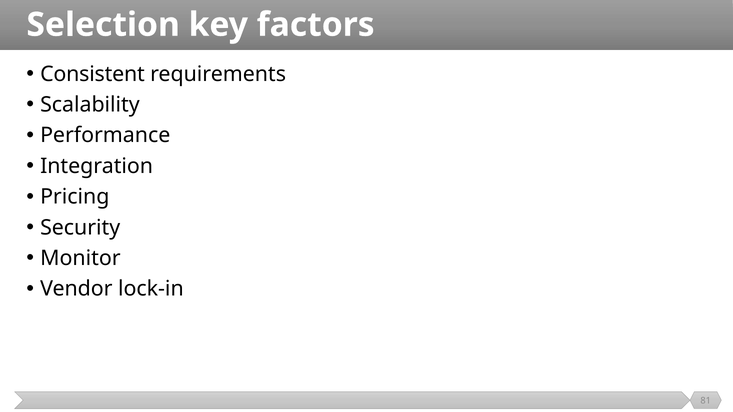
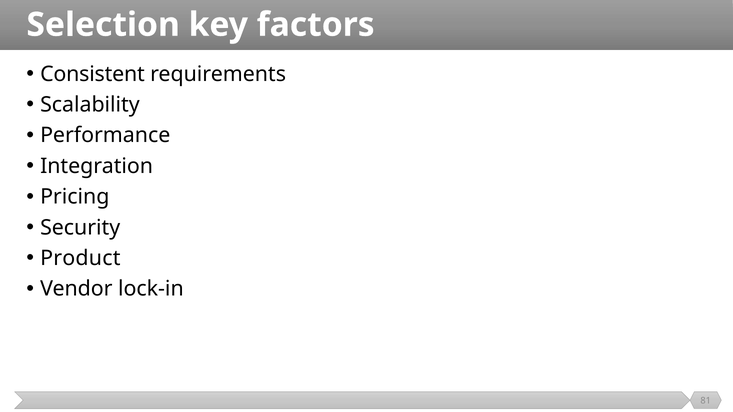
Monitor: Monitor -> Product (80, 258)
